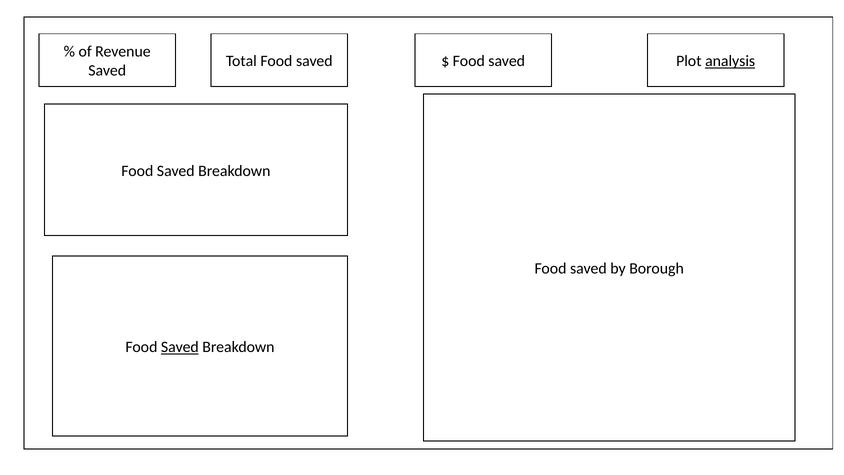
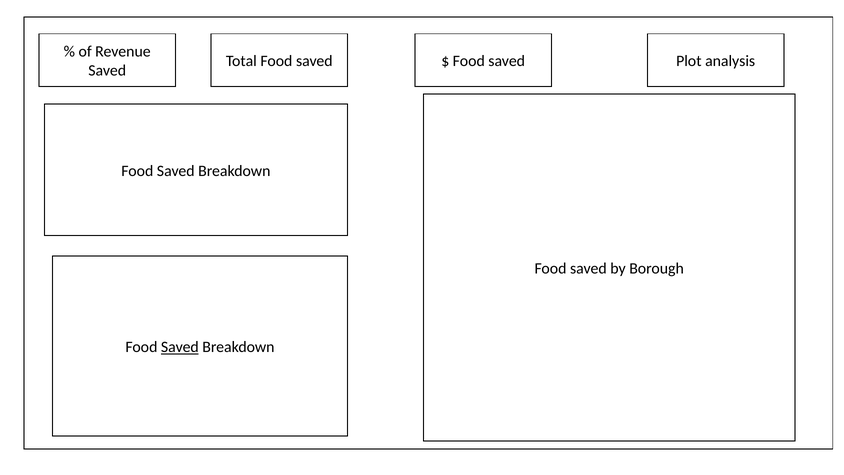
analysis underline: present -> none (730, 61)
